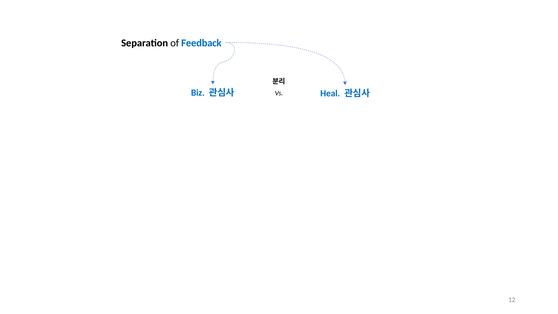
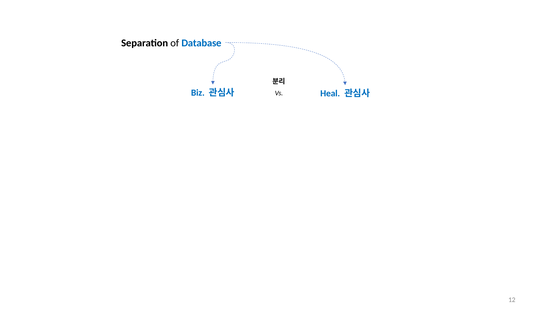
Feedback: Feedback -> Database (201, 43)
